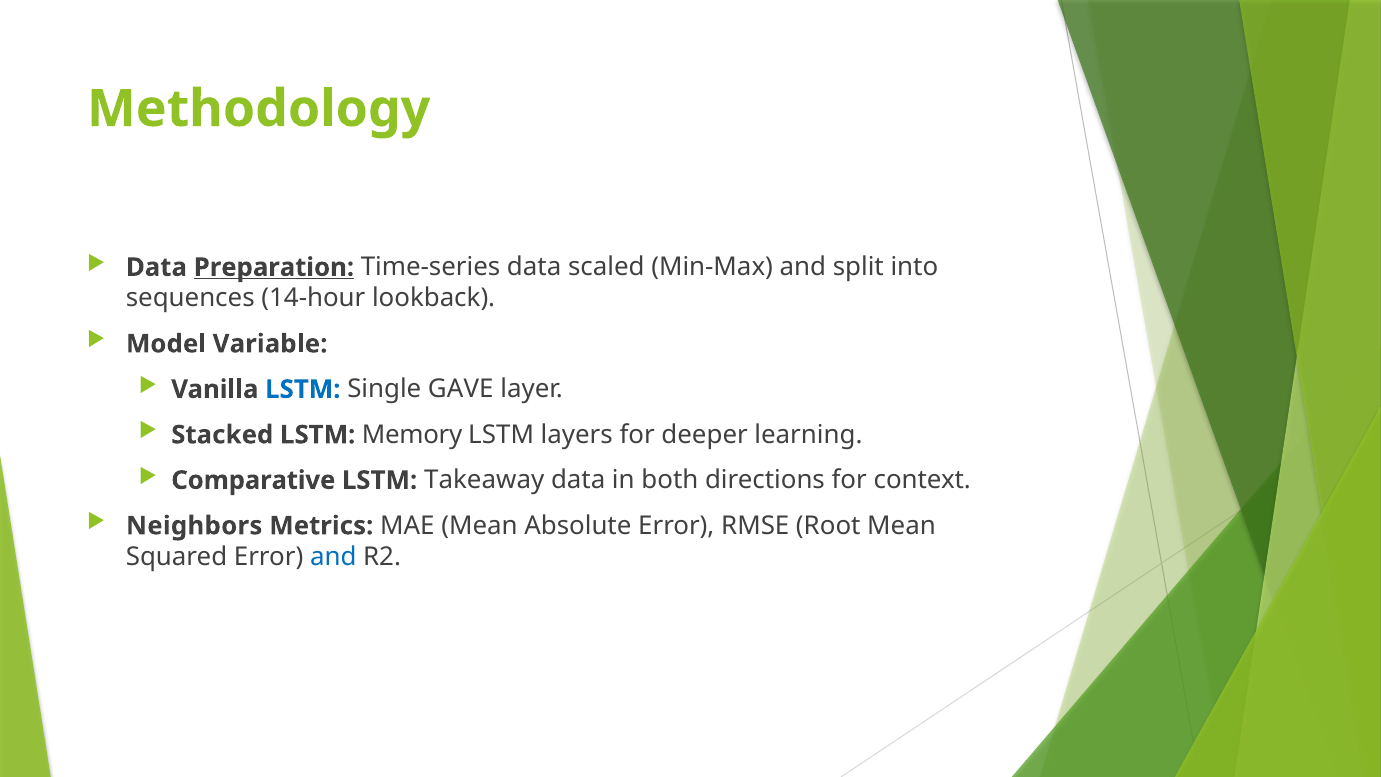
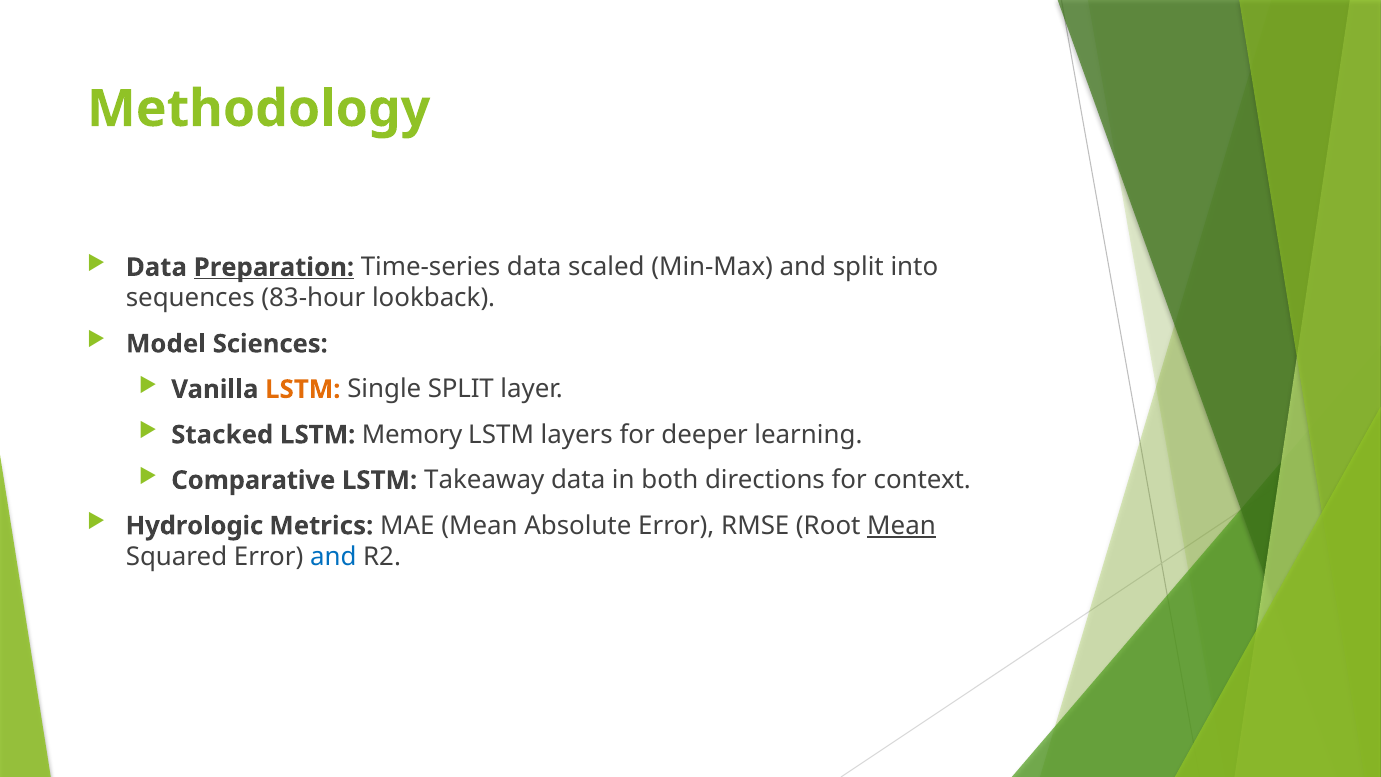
14-hour: 14-hour -> 83-hour (313, 298)
Variable: Variable -> Sciences (270, 344)
LSTM colour: blue -> orange (303, 389)
Single GAVE: GAVE -> SPLIT (461, 389)
Neighbors: Neighbors -> Hydrologic (194, 526)
Mean underline: none -> present (902, 526)
